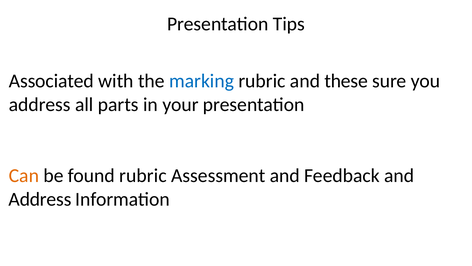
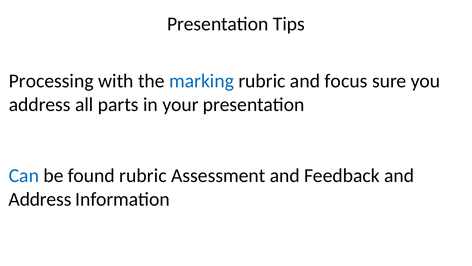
Associated: Associated -> Processing (51, 81)
these: these -> focus (346, 81)
Can colour: orange -> blue (24, 175)
